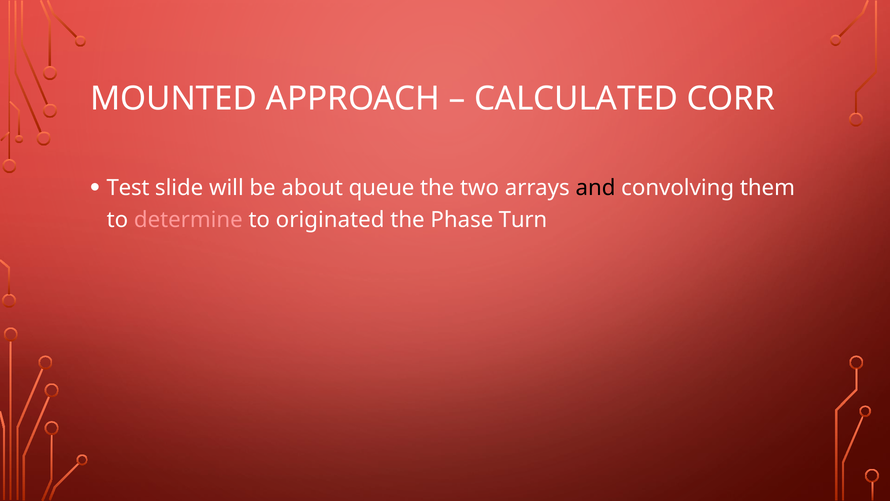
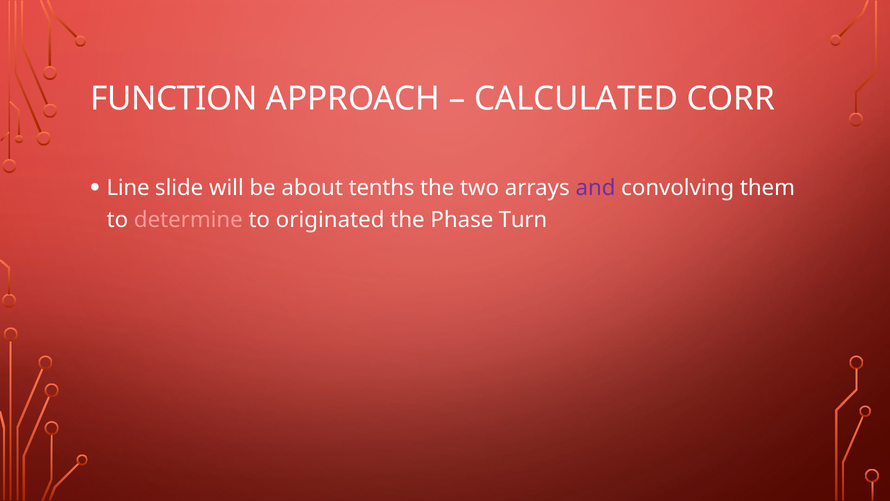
MOUNTED: MOUNTED -> FUNCTION (174, 99)
Test: Test -> Line (128, 188)
queue: queue -> tenths (382, 188)
and colour: black -> purple (595, 188)
